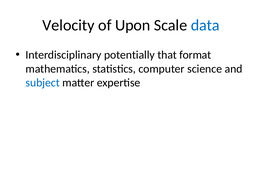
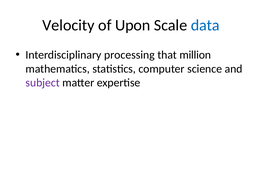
potentially: potentially -> processing (129, 55)
format: format -> million (195, 55)
subject colour: blue -> purple (43, 83)
